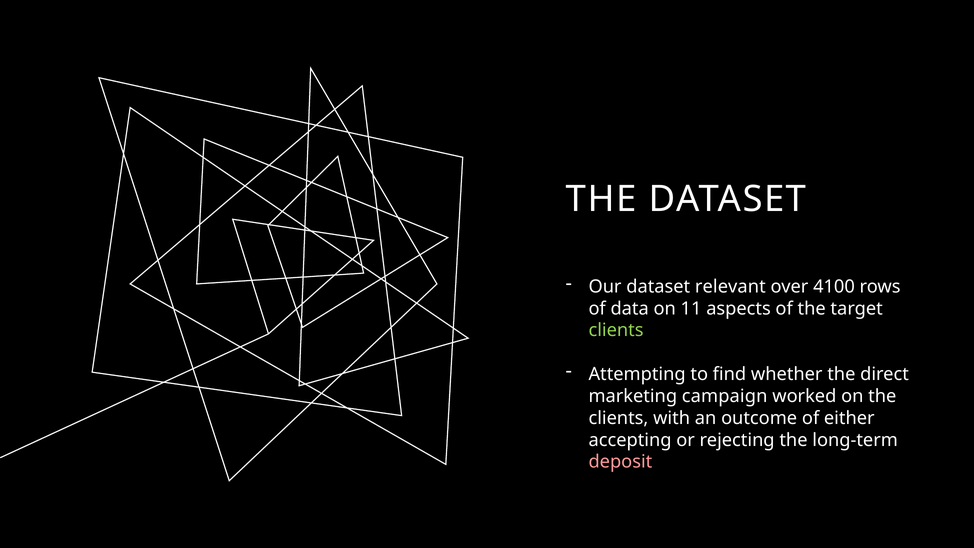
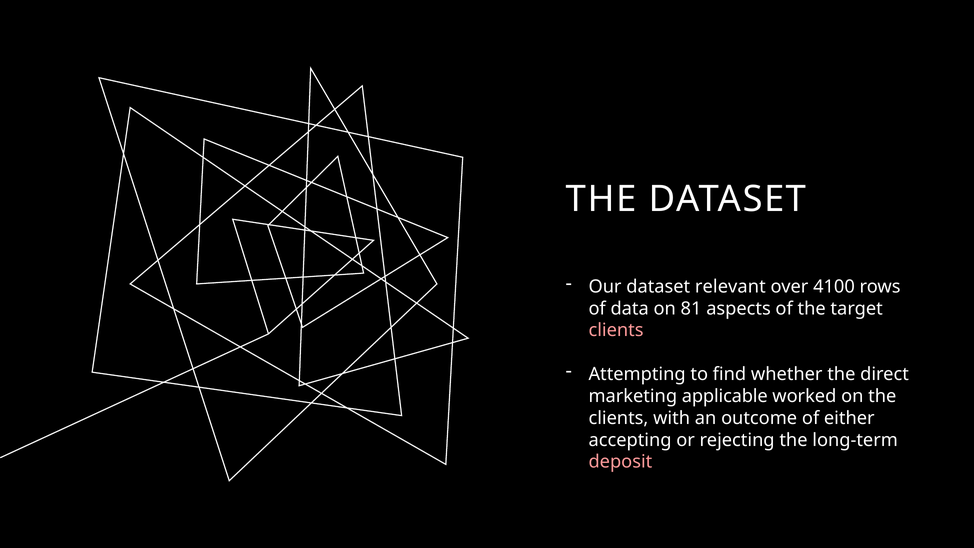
11: 11 -> 81 (691, 308)
clients colour: light green -> pink (616, 330)
campaign: campaign -> applicable (725, 396)
